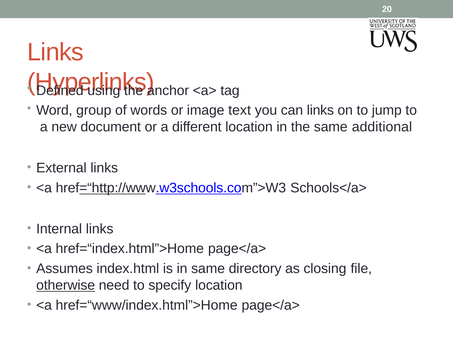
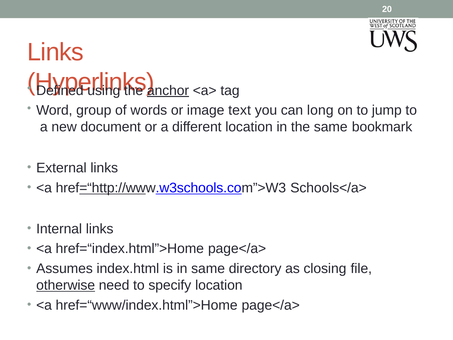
anchor underline: none -> present (168, 90)
can links: links -> long (320, 110)
additional: additional -> bookmark (382, 127)
